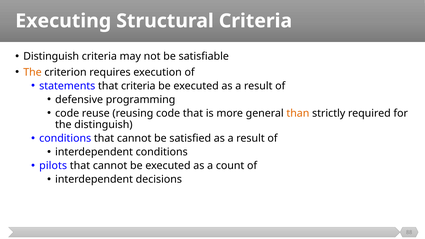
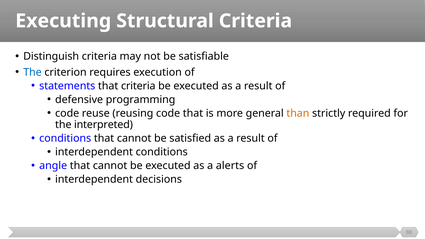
The colour: orange -> blue (32, 72)
the distinguish: distinguish -> interpreted (103, 125)
pilots: pilots -> angle (53, 166)
count: count -> alerts (230, 166)
